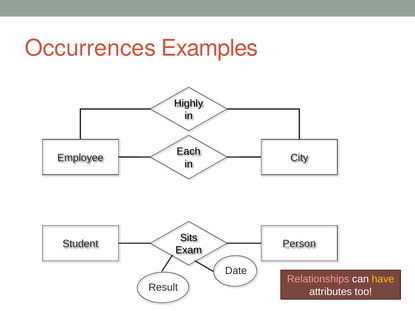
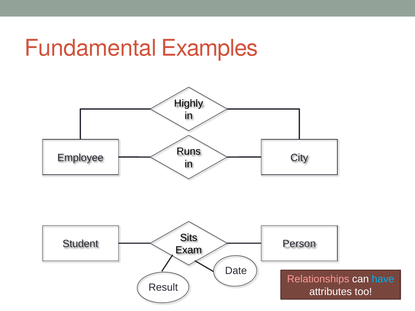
Occurrences: Occurrences -> Fundamental (91, 48)
Each: Each -> Runs (189, 152)
have colour: yellow -> light blue (383, 279)
